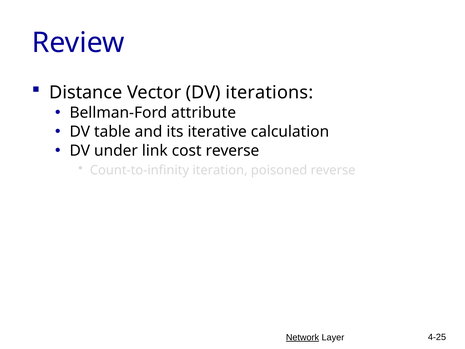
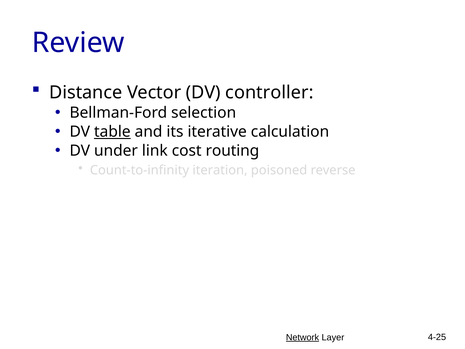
iterations: iterations -> controller (269, 92)
attribute: attribute -> selection (204, 113)
table underline: none -> present (112, 132)
cost reverse: reverse -> routing (232, 151)
